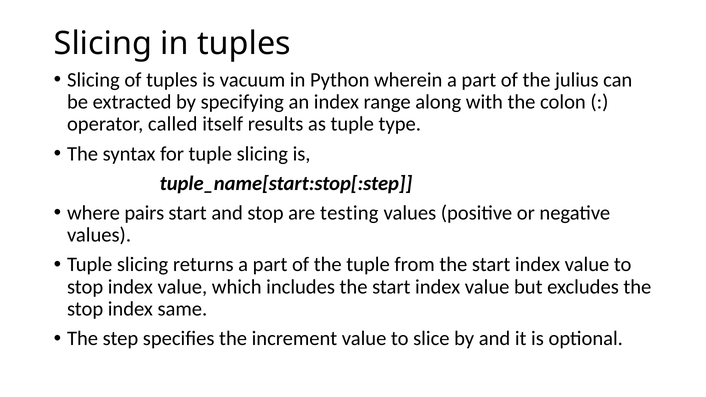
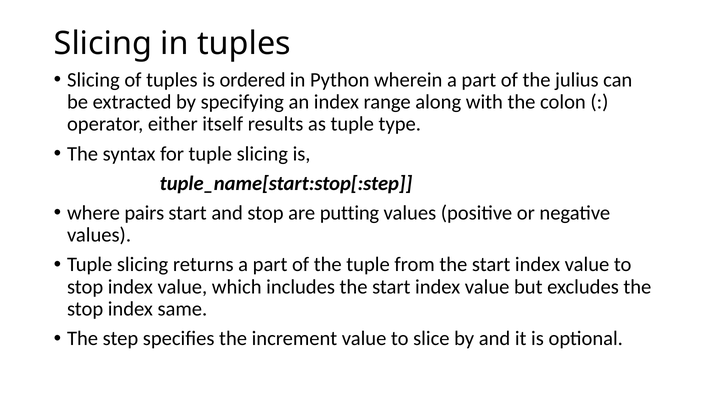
vacuum: vacuum -> ordered (253, 80)
called: called -> either (173, 124)
testing: testing -> putting (349, 213)
